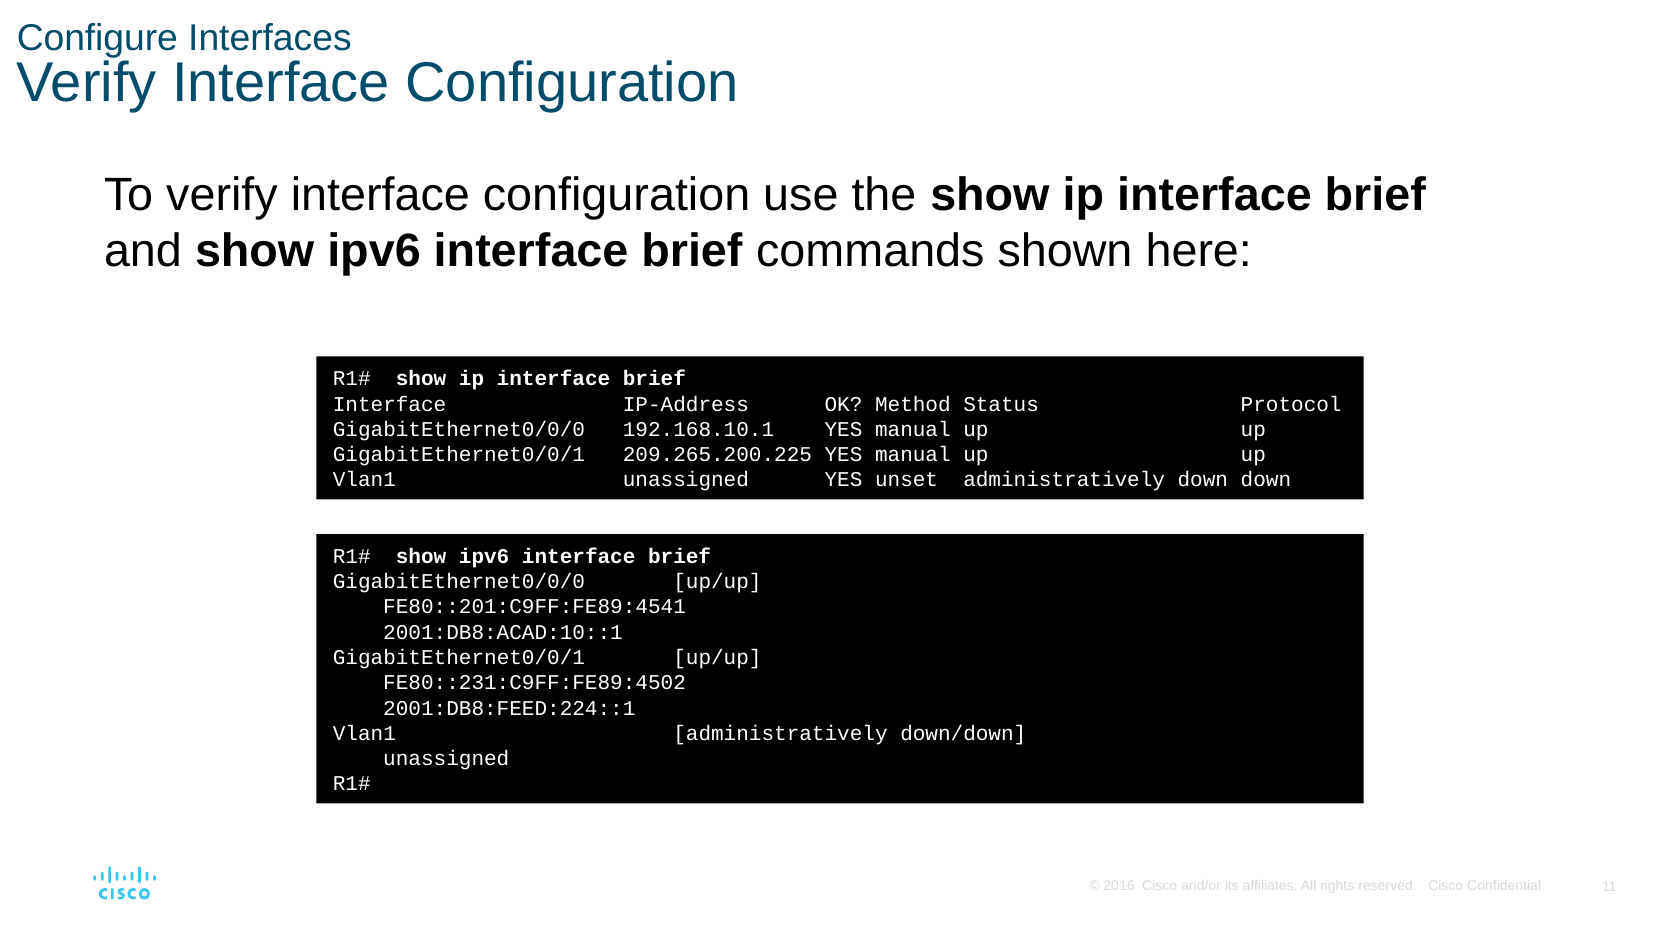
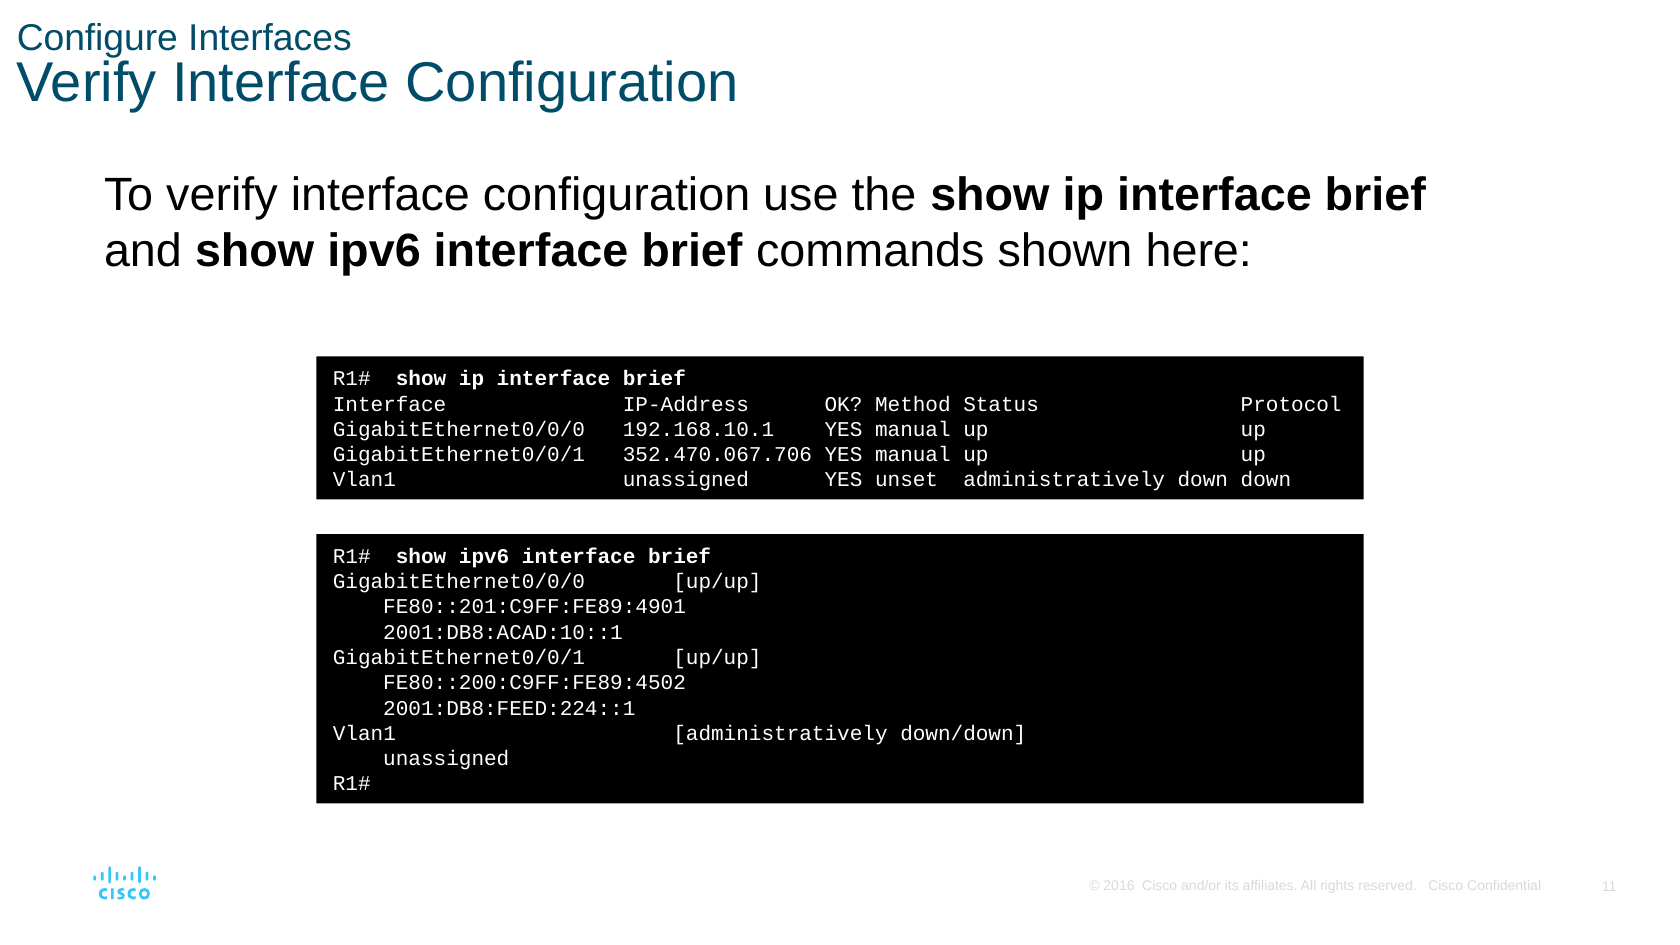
209.265.200.225: 209.265.200.225 -> 352.470.067.706 (717, 455)
FE80::201:C9FF:FE89:4541: FE80::201:C9FF:FE89:4541 -> FE80::201:C9FF:FE89:4901 (535, 607)
FE80::231:C9FF:FE89:4502: FE80::231:C9FF:FE89:4502 -> FE80::200:C9FF:FE89:4502 (535, 683)
